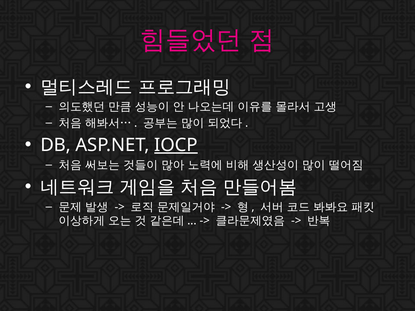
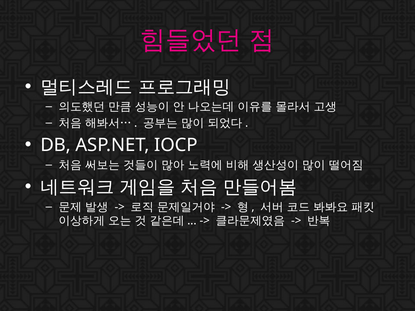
IOCP underline: present -> none (176, 145)
